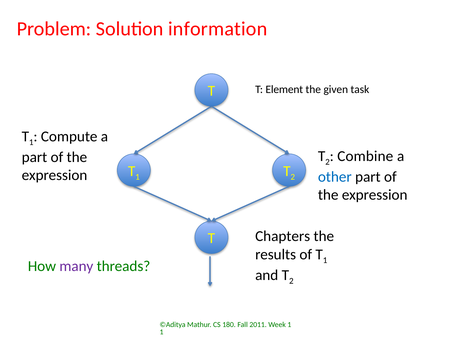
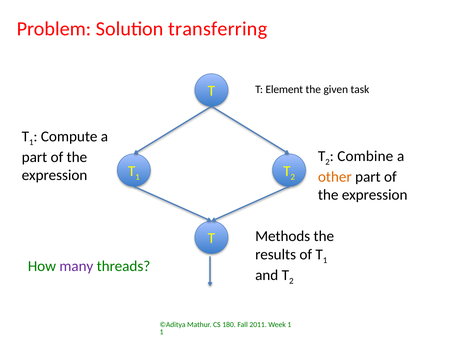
information: information -> transferring (218, 29)
other colour: blue -> orange (335, 177)
Chapters: Chapters -> Methods (283, 237)
